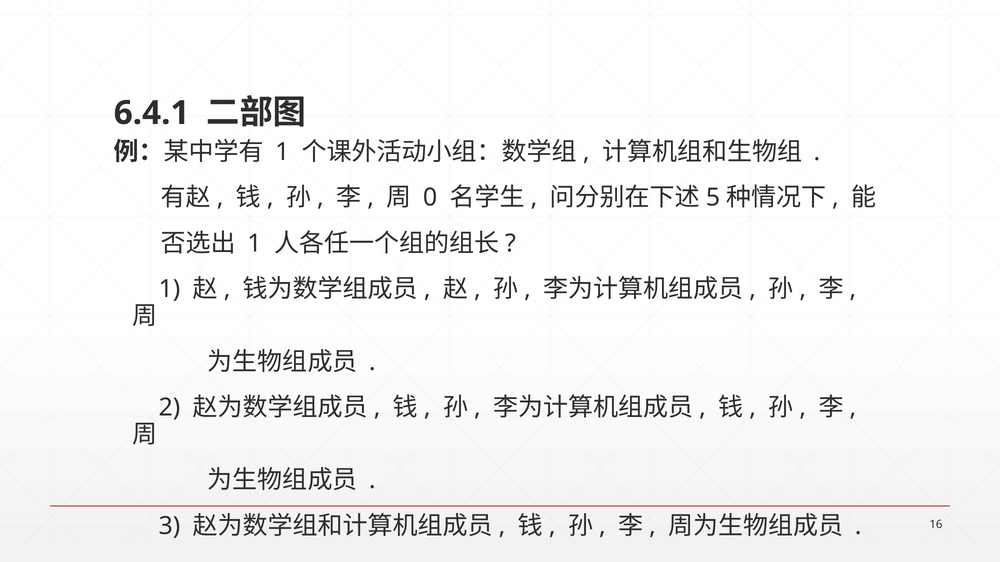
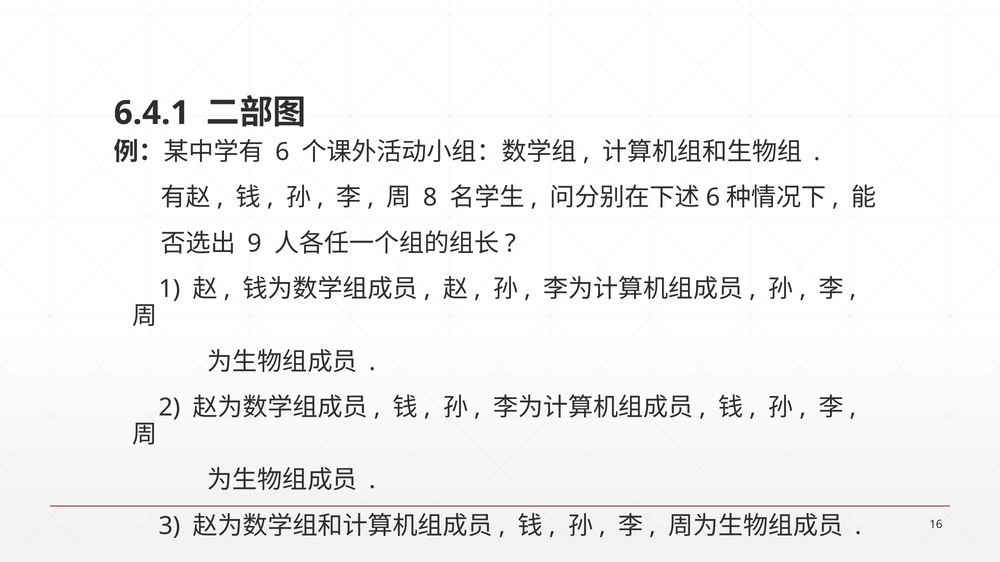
1: 1 -> 6 (282, 152)
0: 0 -> 8 (430, 198)
5: 5 -> 6 (713, 198)
1: 1 -> 9 (255, 244)
